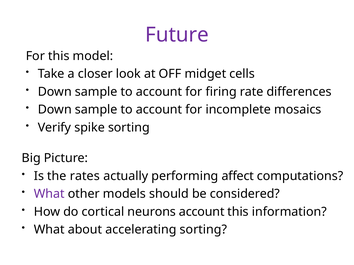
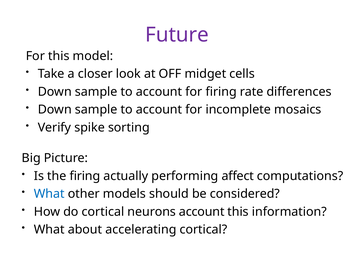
the rates: rates -> firing (85, 176)
What colour: purple -> blue (49, 194)
accelerating sorting: sorting -> cortical (203, 230)
